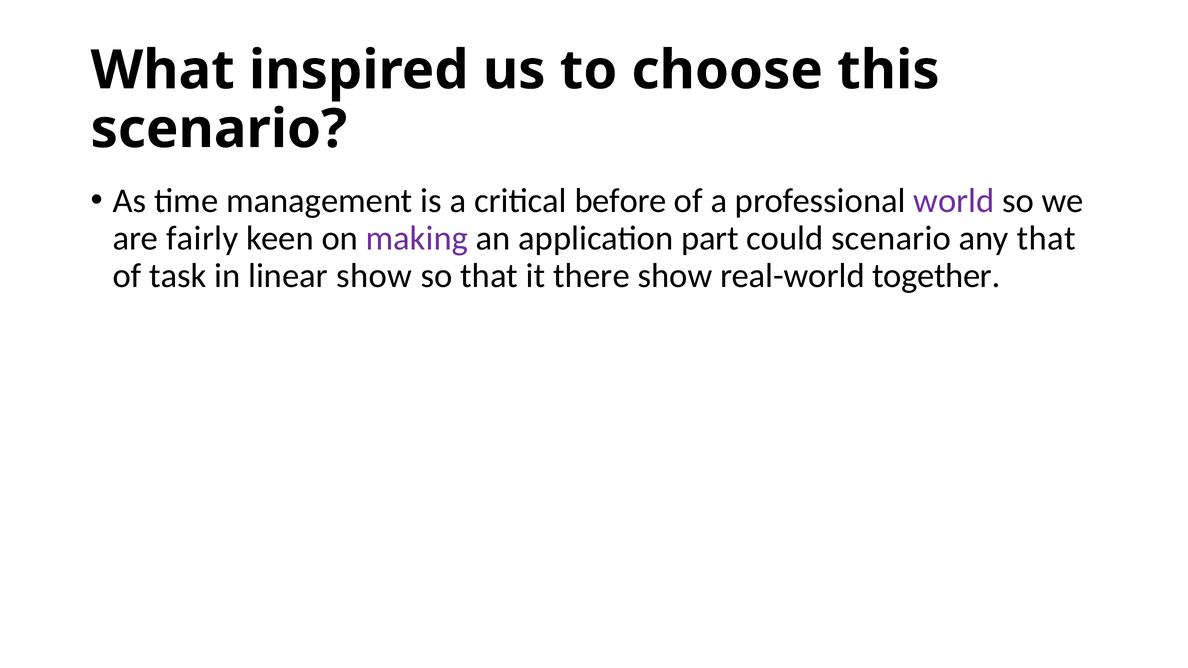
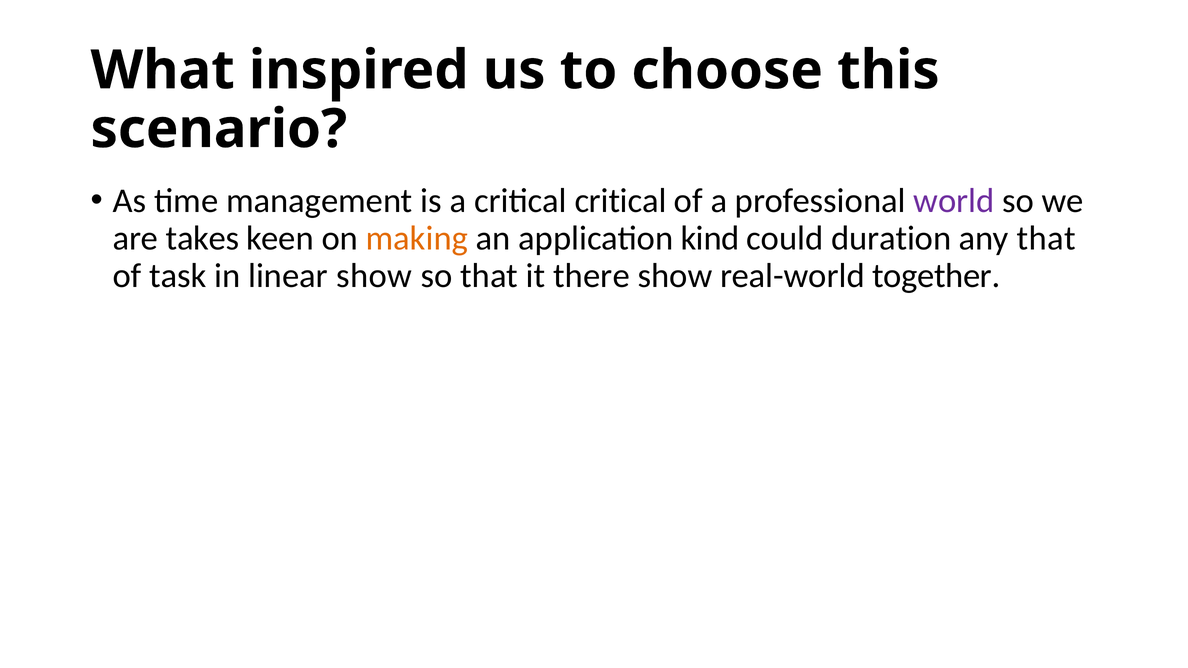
critical before: before -> critical (621, 201)
fairly: fairly -> takes (203, 238)
making colour: purple -> orange (417, 238)
part: part -> kind (710, 238)
could scenario: scenario -> duration (891, 238)
